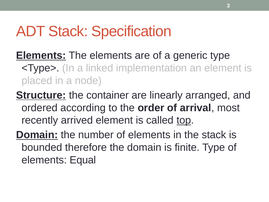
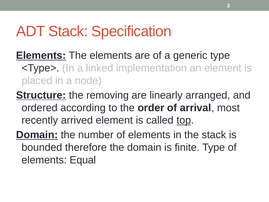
container: container -> removing (108, 95)
